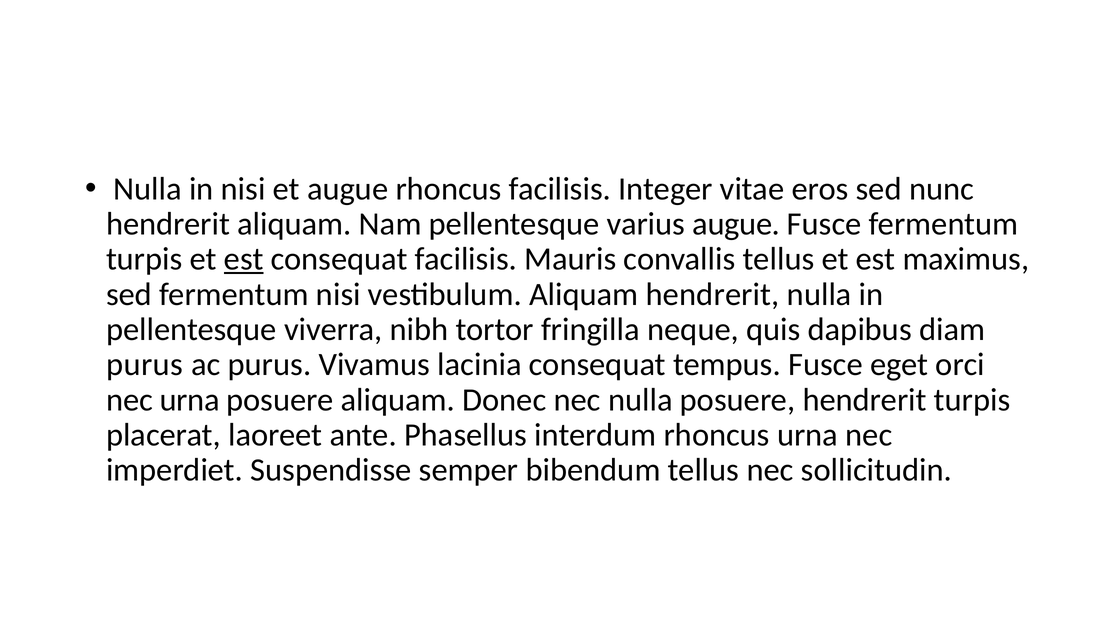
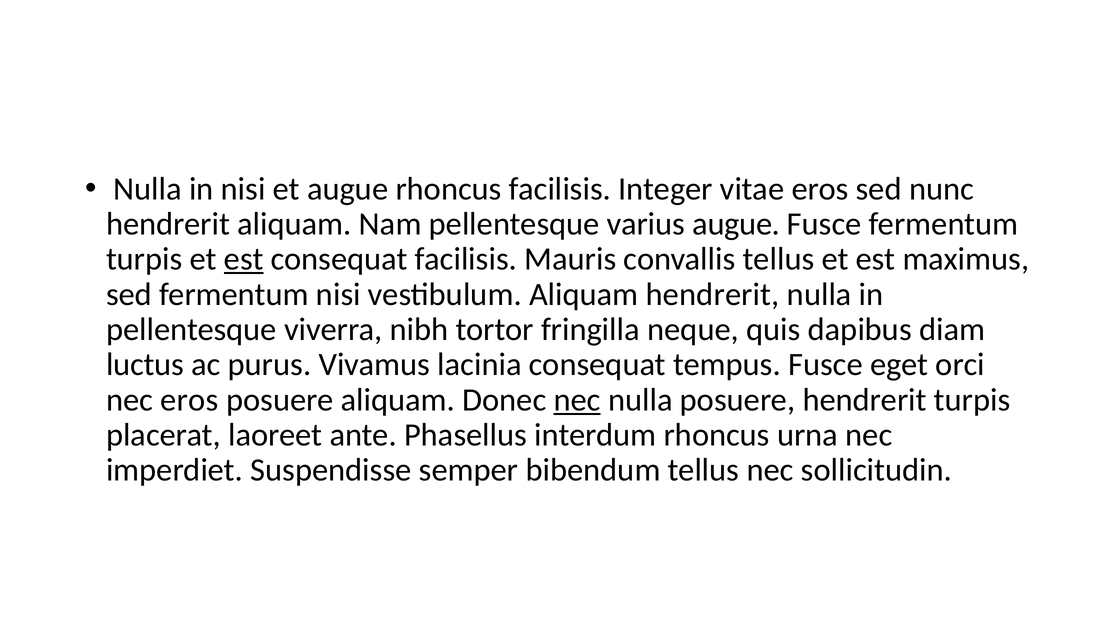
purus: purus -> luctus (145, 364)
nec urna: urna -> eros (189, 400)
nec underline: none -> present (577, 400)
